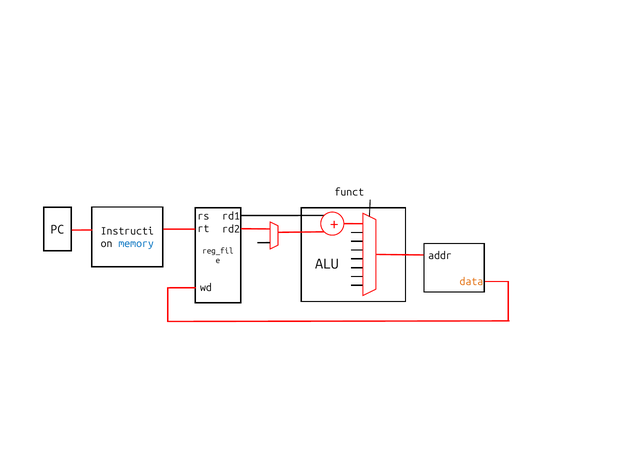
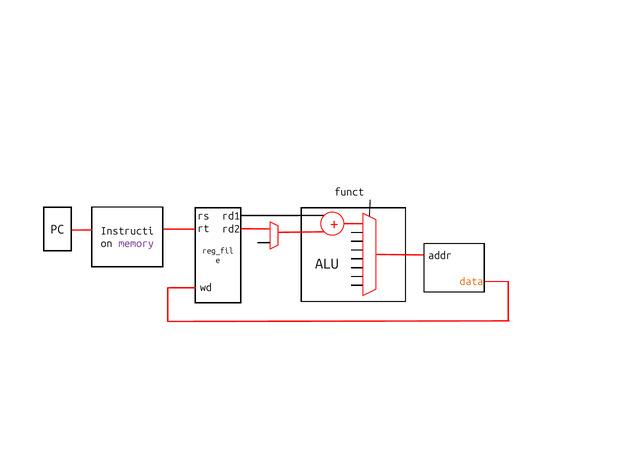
memory colour: blue -> purple (136, 244)
